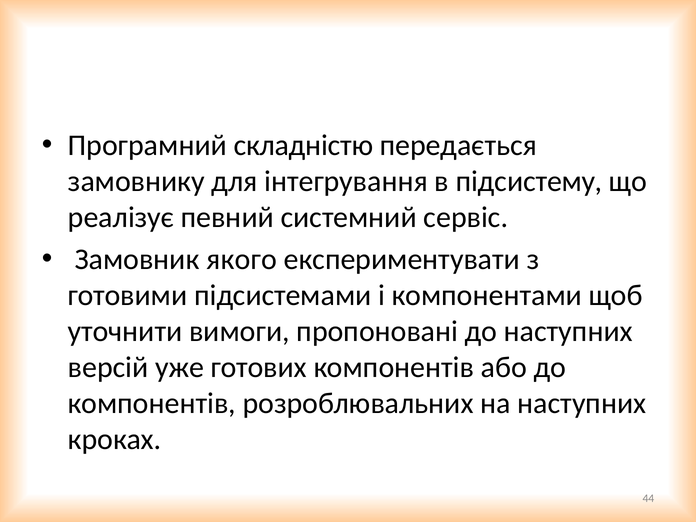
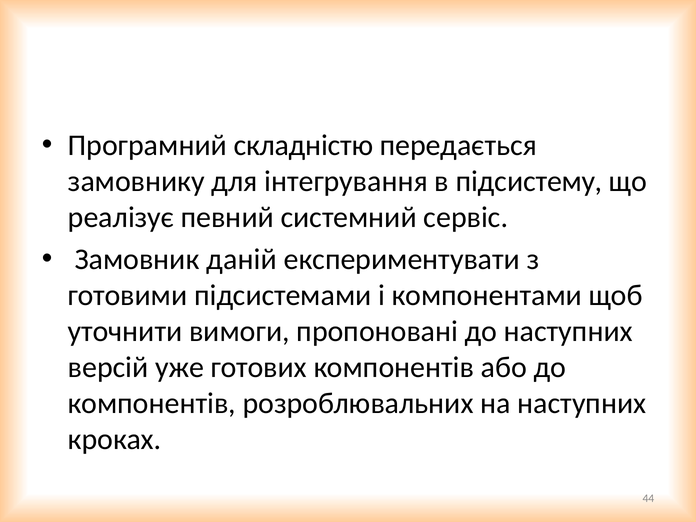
якого: якого -> даній (242, 259)
